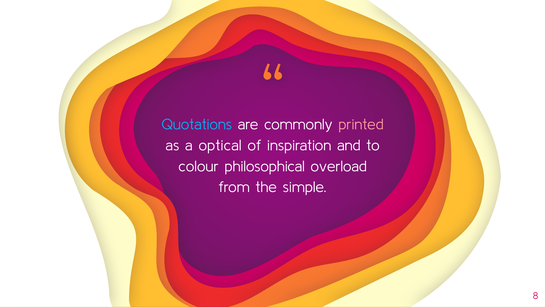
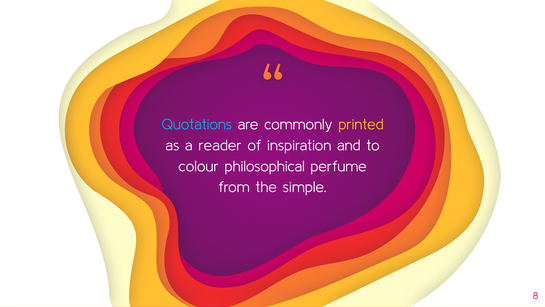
printed colour: pink -> yellow (361, 124)
optical: optical -> reader (220, 145)
overload: overload -> perfume (339, 166)
